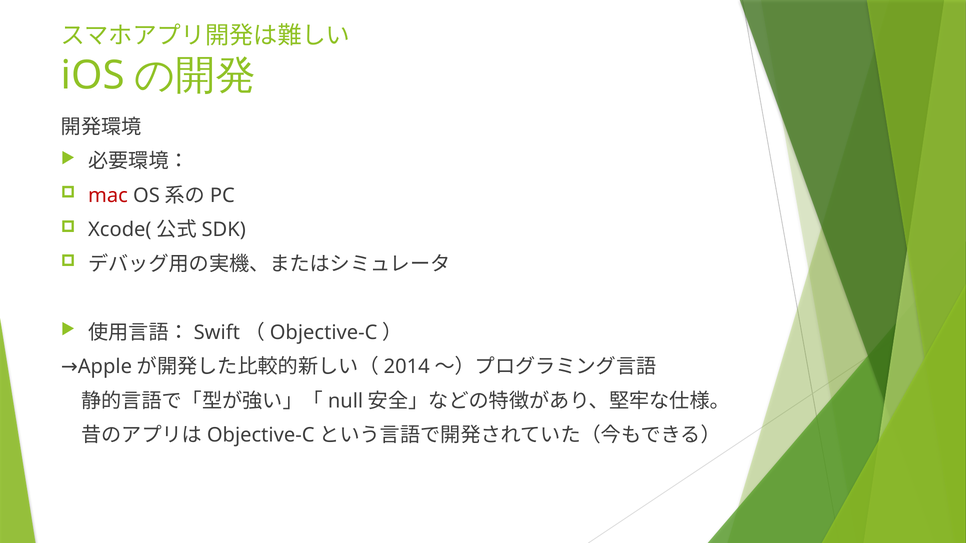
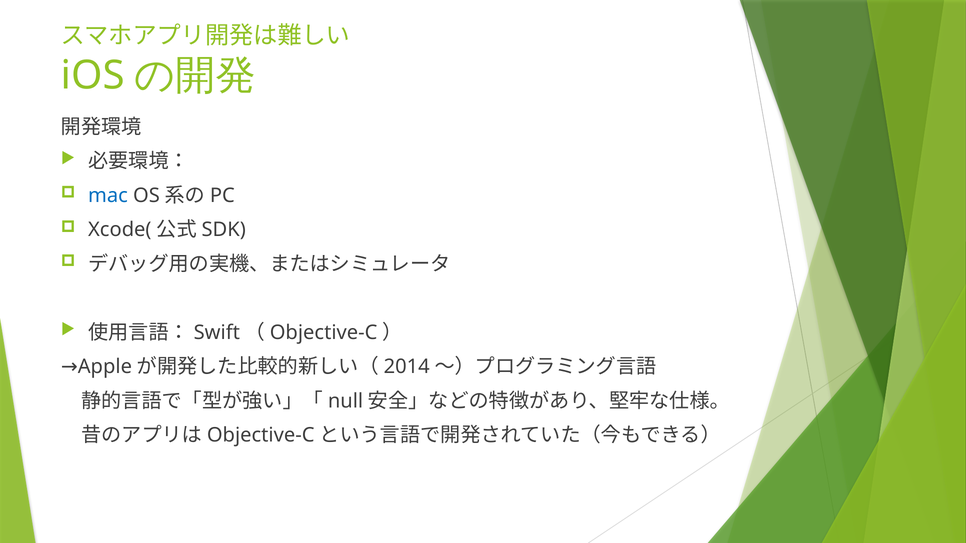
mac colour: red -> blue (108, 196)
